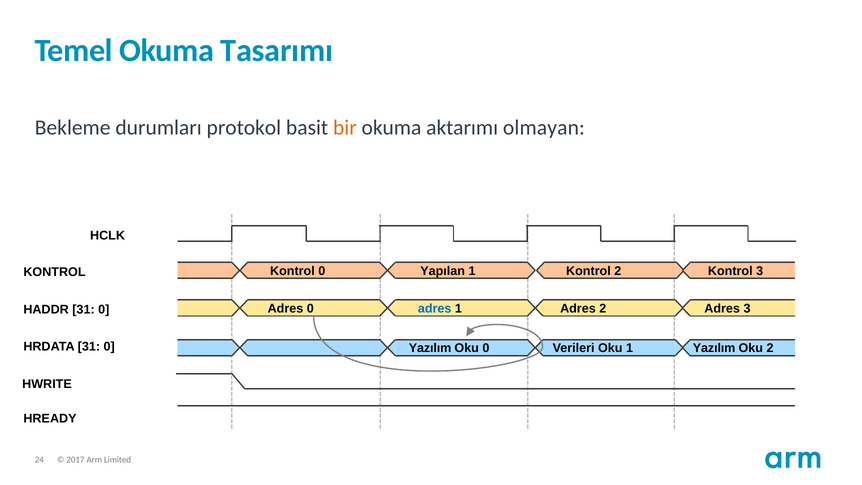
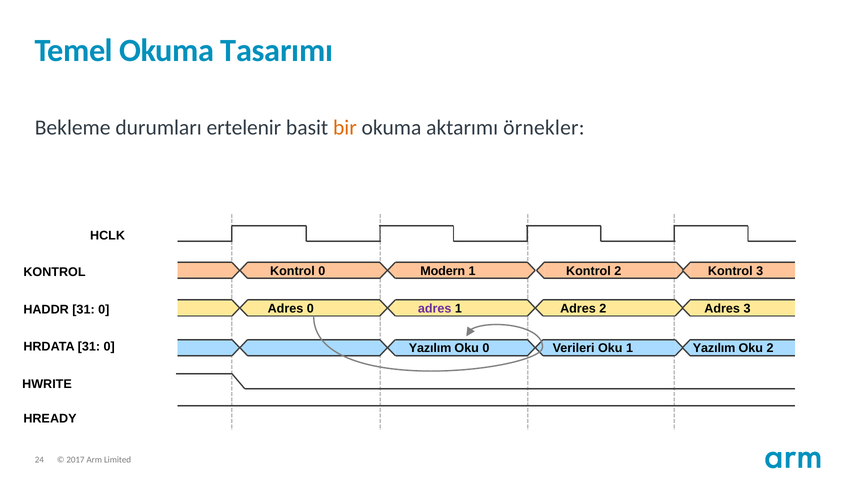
protokol: protokol -> ertelenir (244, 127)
olmayan: olmayan -> örnekler (544, 127)
Yapılan: Yapılan -> Modern (443, 271)
adres colour: blue -> purple (435, 309)
